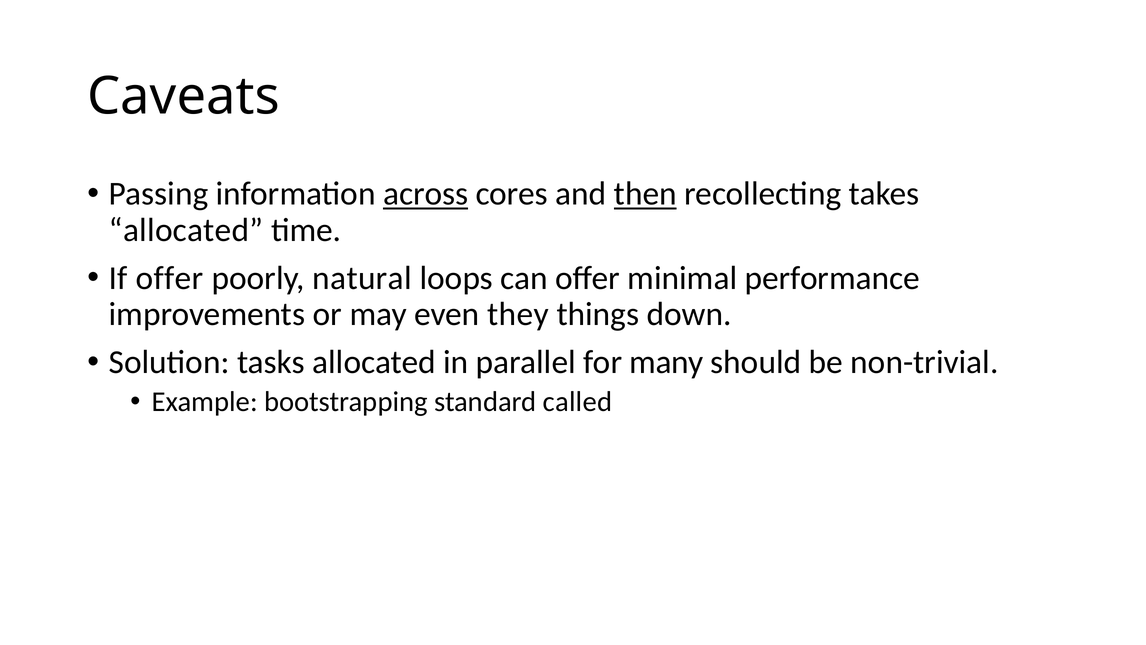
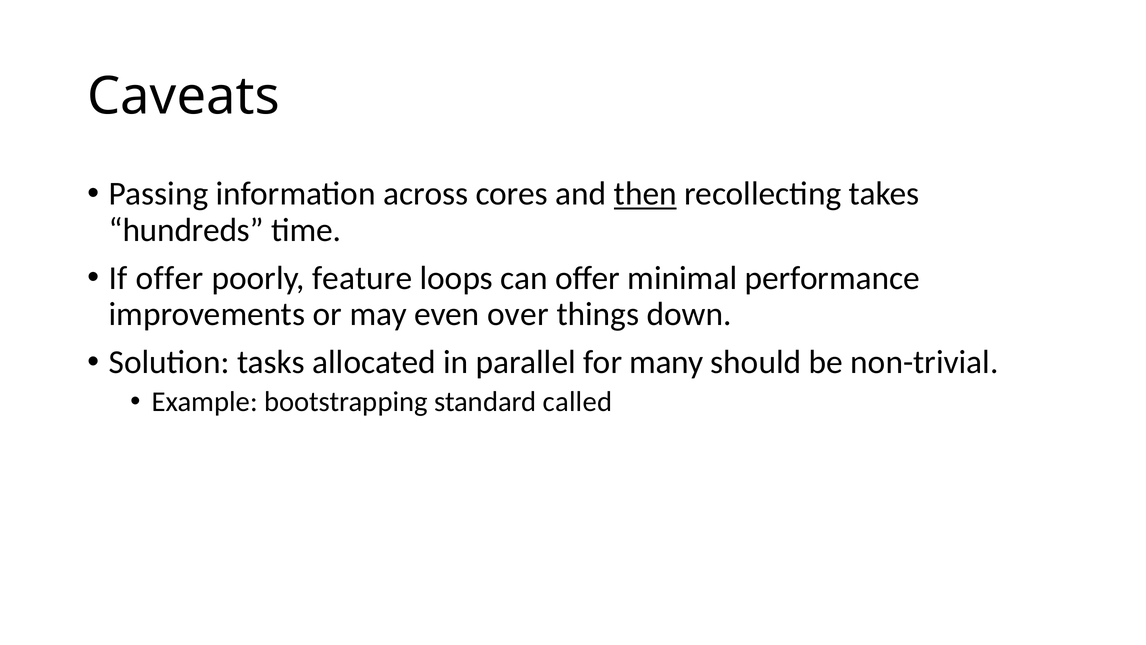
across underline: present -> none (426, 194)
allocated: allocated -> hundreds (186, 230)
natural: natural -> feature (362, 278)
they: they -> over (518, 314)
